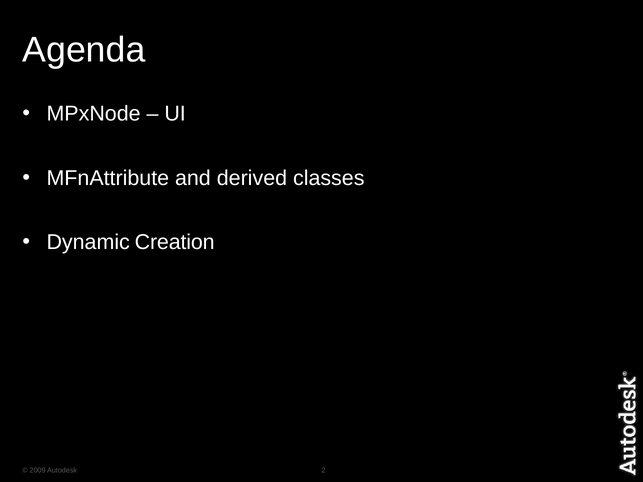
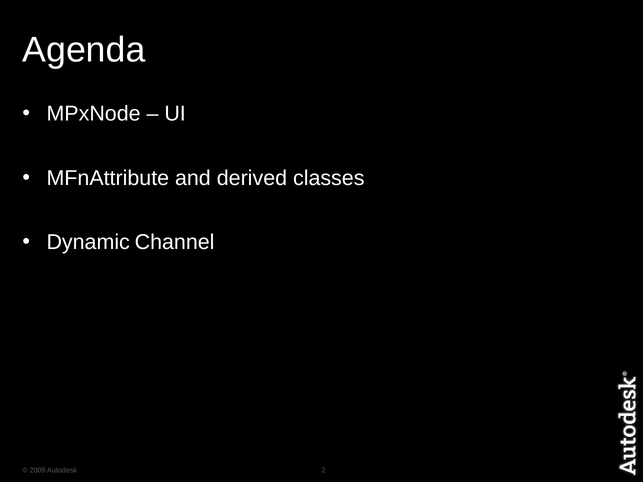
Creation: Creation -> Channel (175, 243)
